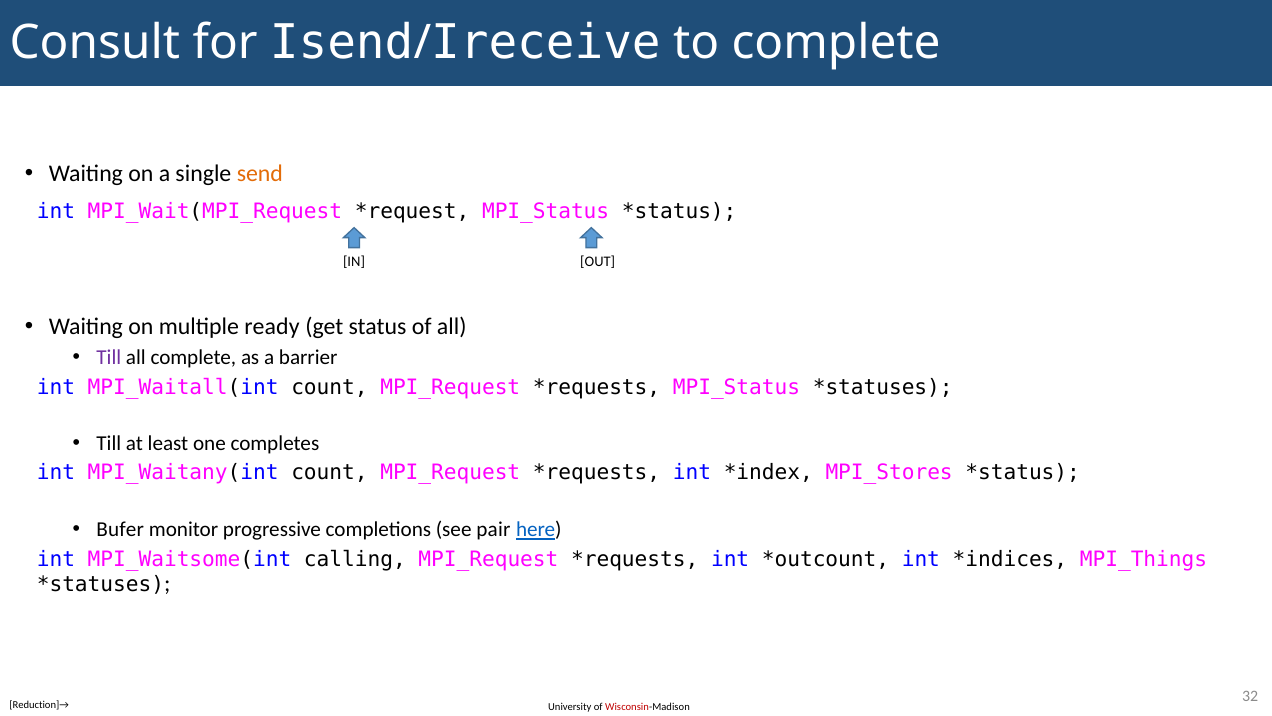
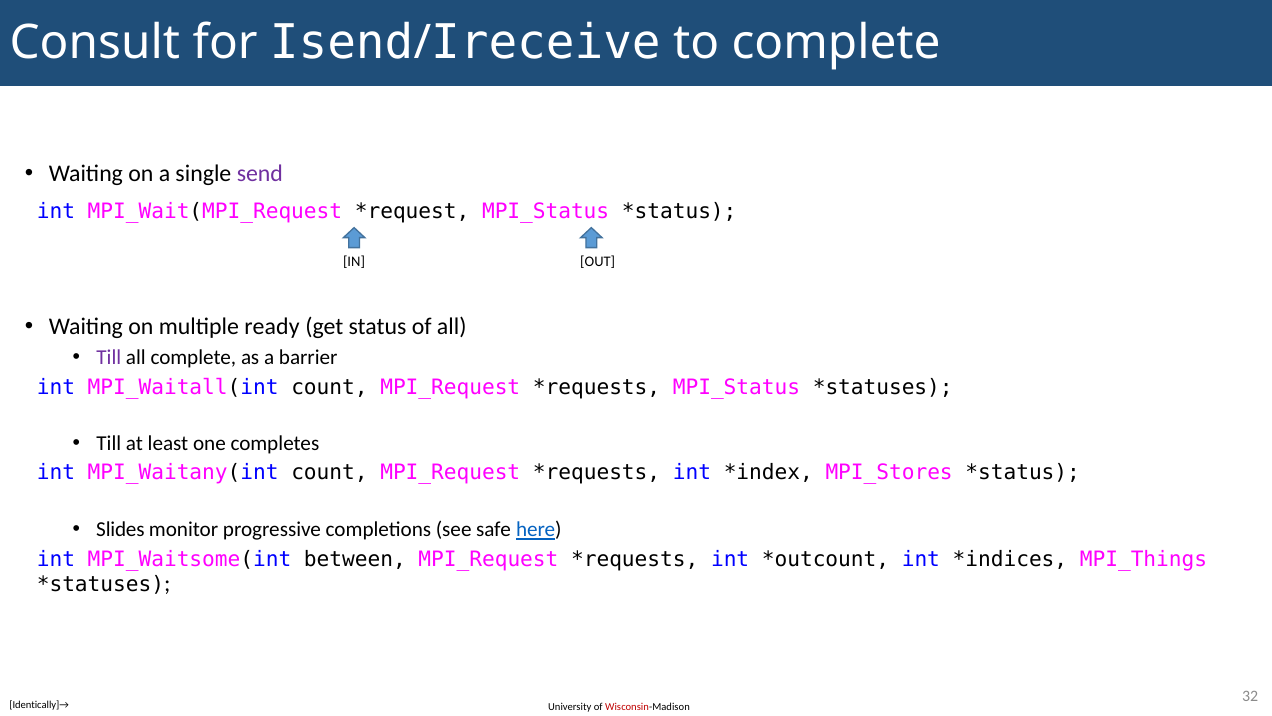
send colour: orange -> purple (260, 174)
Bufer: Bufer -> Slides (120, 529)
pair: pair -> safe (494, 529)
calling: calling -> between (355, 559)
Reduction]→: Reduction]→ -> Identically]→ (39, 705)
